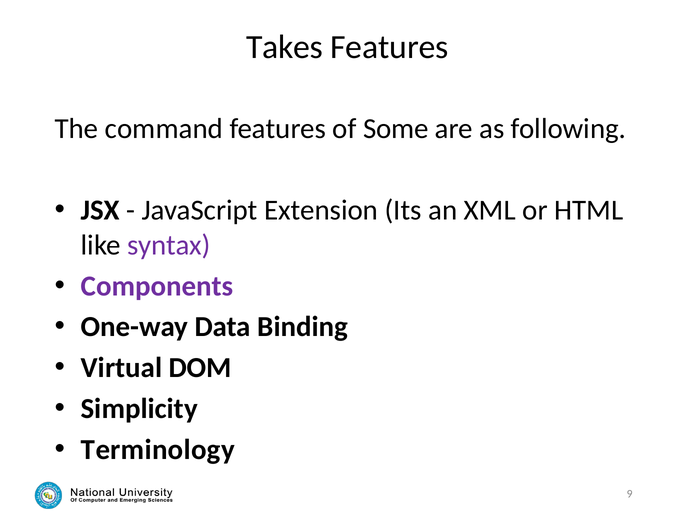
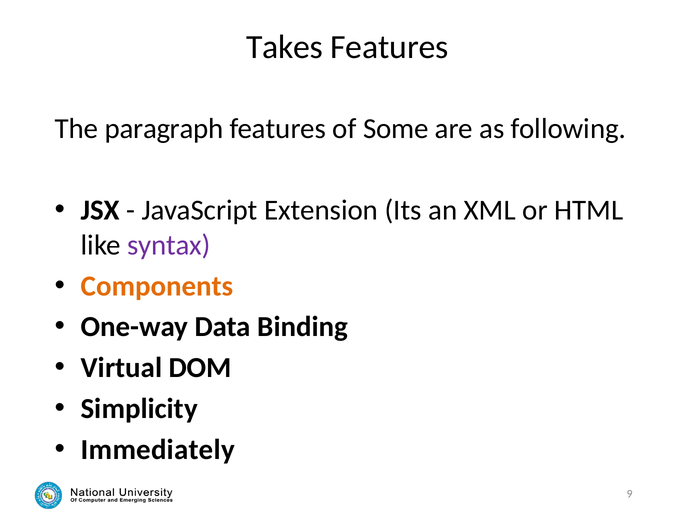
command: command -> paragraph (164, 129)
Components colour: purple -> orange (157, 286)
Terminology: Terminology -> Immediately (158, 450)
